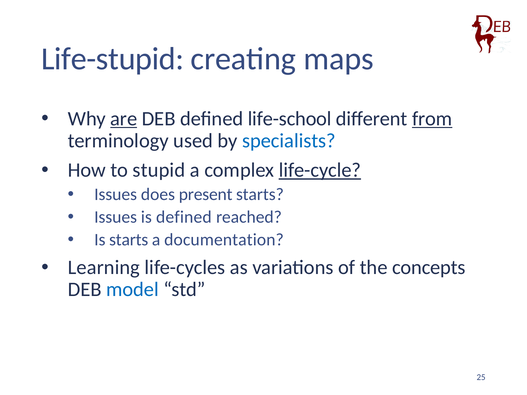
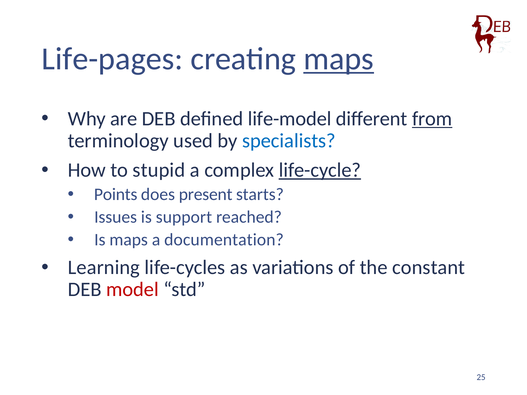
Life-stupid: Life-stupid -> Life-pages (112, 59)
maps underline: none -> present (339, 59)
are underline: present -> none (124, 119)
life-school: life-school -> life-model (290, 119)
Issues: Issues -> Points (116, 195)
is defined: defined -> support (184, 217)
Is starts: starts -> maps (129, 240)
concepts: concepts -> constant (429, 268)
model colour: blue -> red (132, 290)
